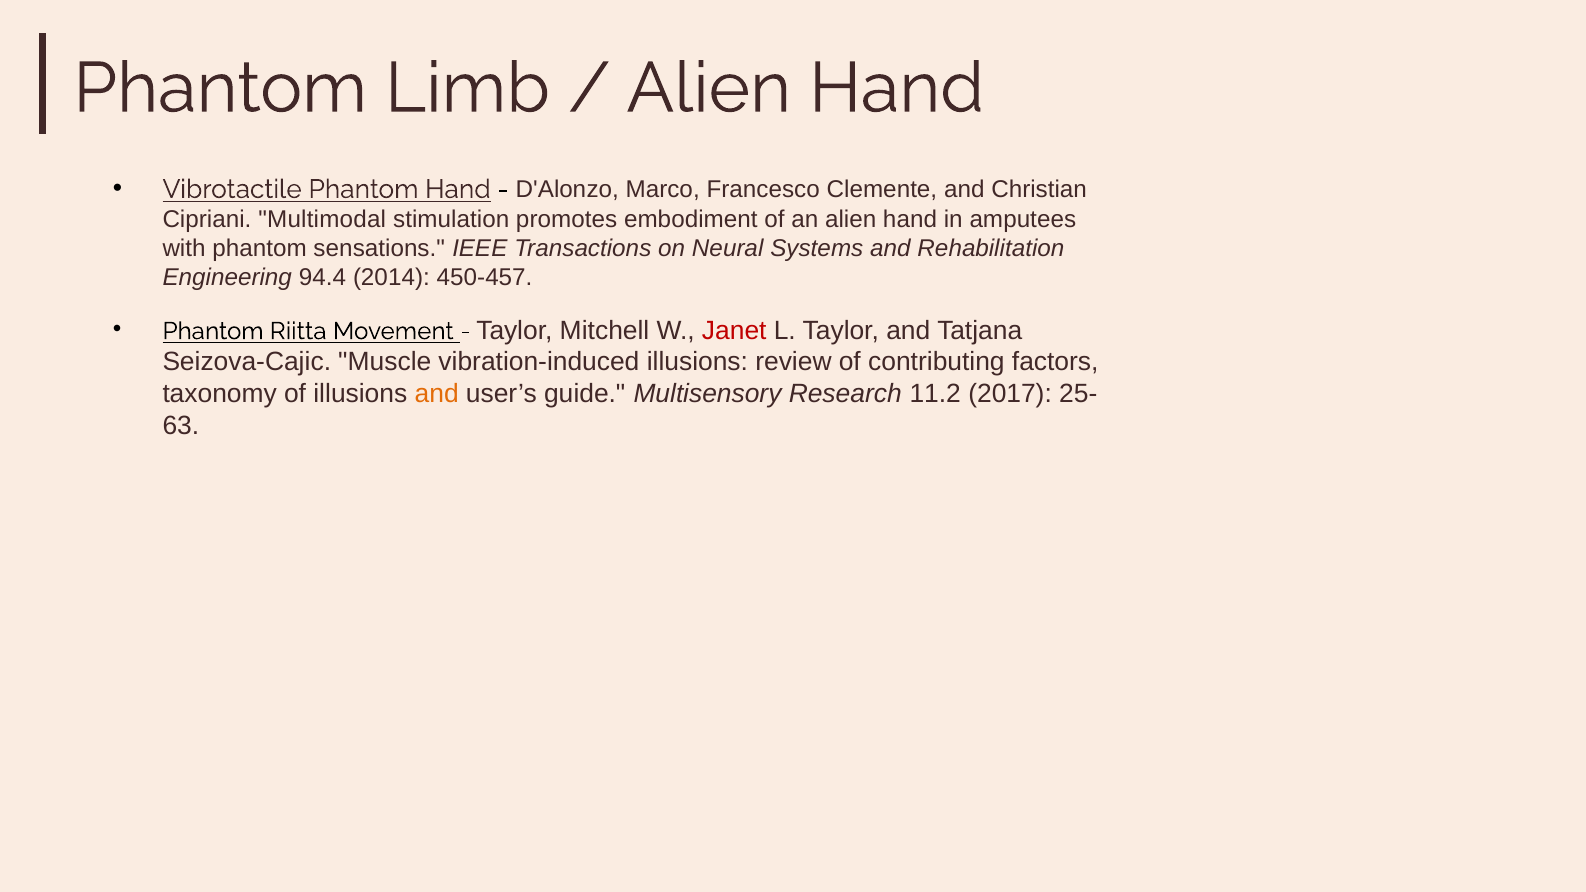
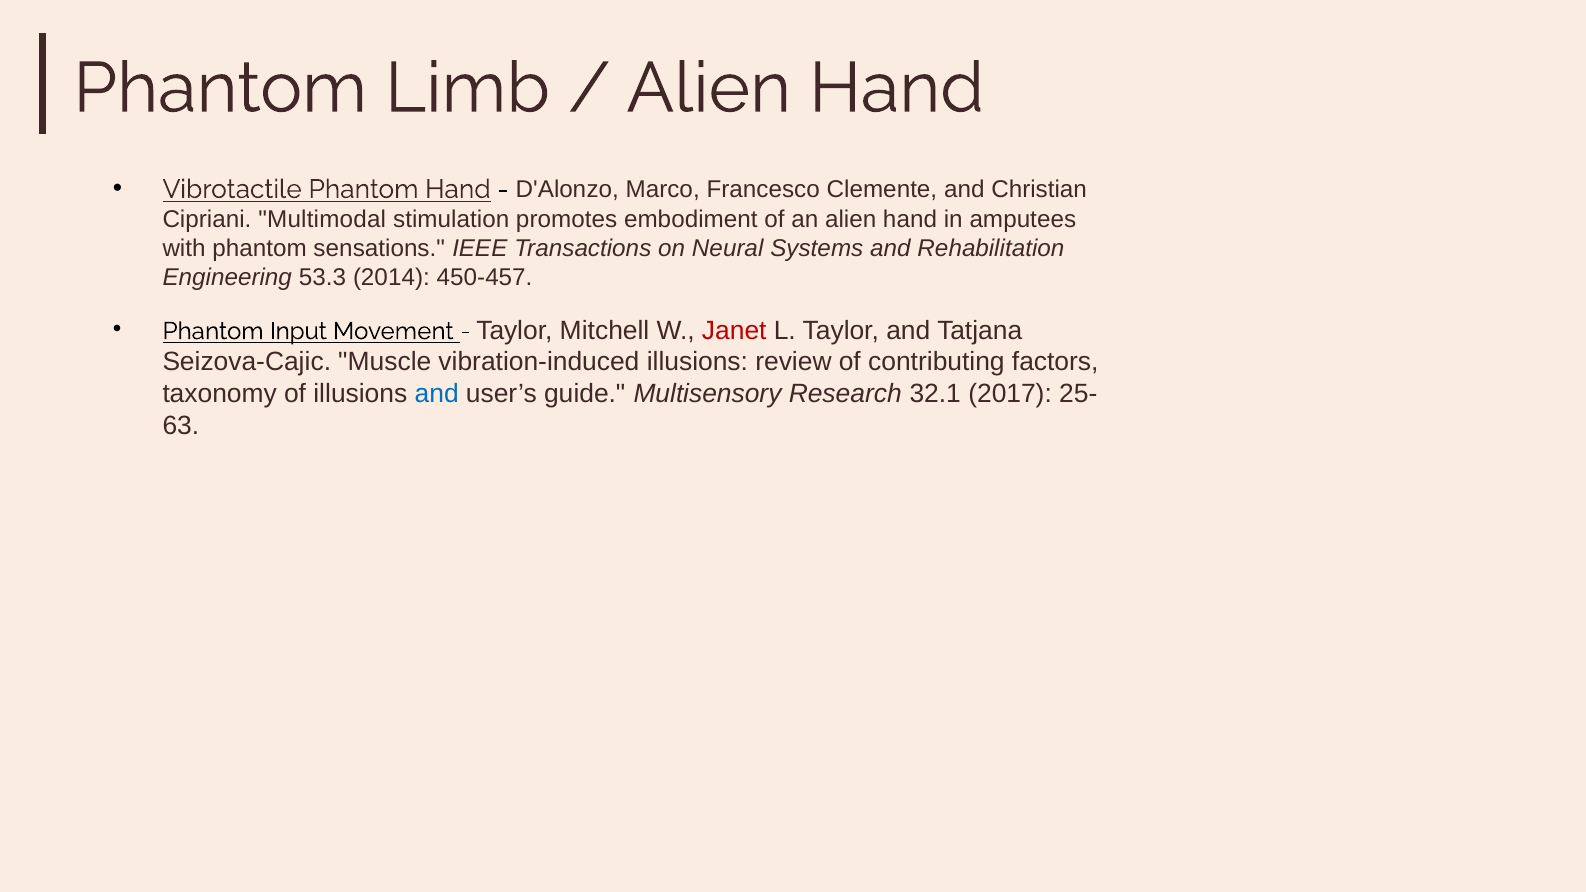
94.4: 94.4 -> 53.3 (323, 278)
Riitta: Riitta -> Input (298, 331)
and colour: orange -> blue (437, 394)
11.2: 11.2 -> 32.1 (935, 394)
